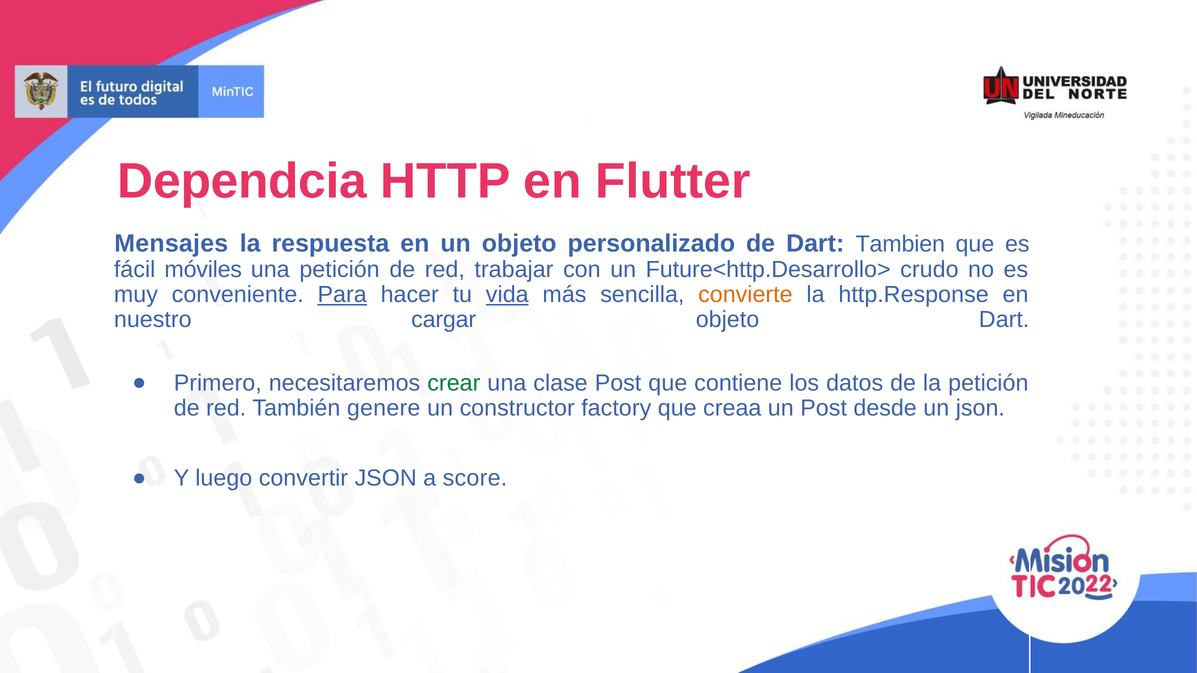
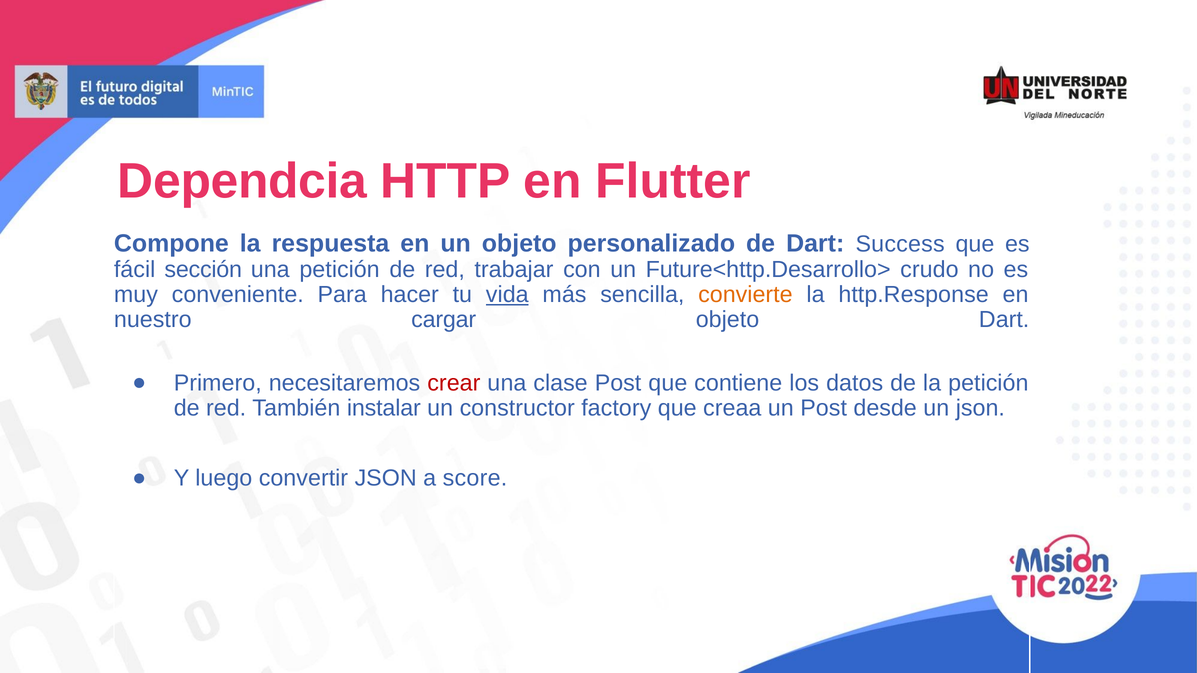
Mensajes: Mensajes -> Compone (171, 244)
Tambien: Tambien -> Success (900, 244)
móviles: móviles -> sección (203, 270)
Para underline: present -> none (342, 295)
crear colour: green -> red (454, 383)
genere: genere -> instalar (384, 408)
